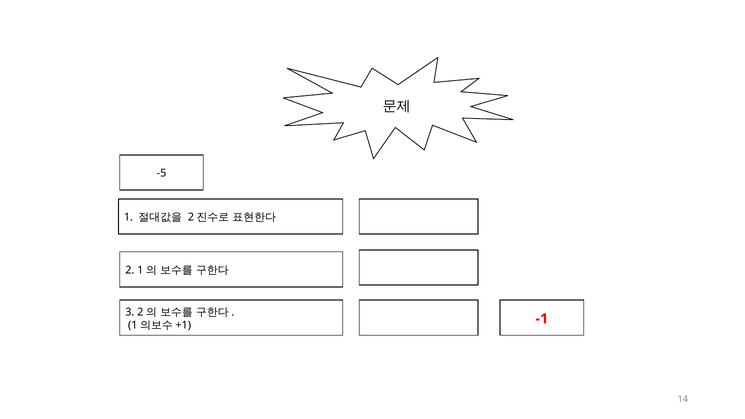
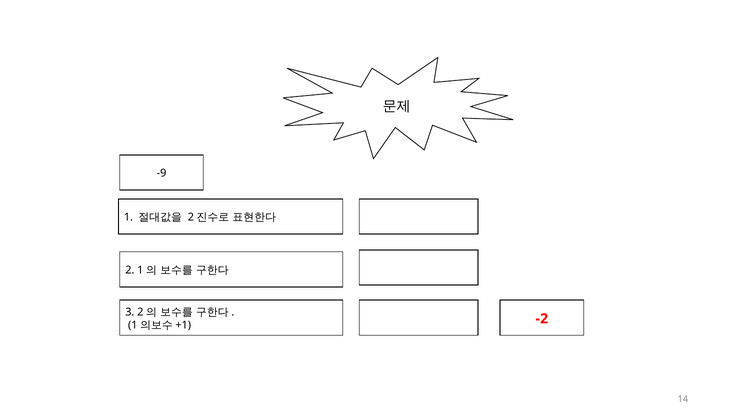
-5: -5 -> -9 (162, 173)
-1: -1 -> -2 (542, 319)
